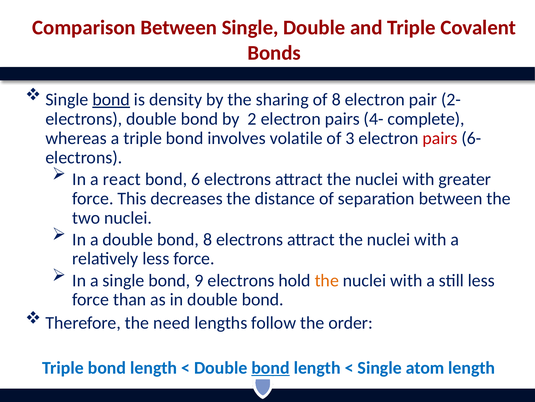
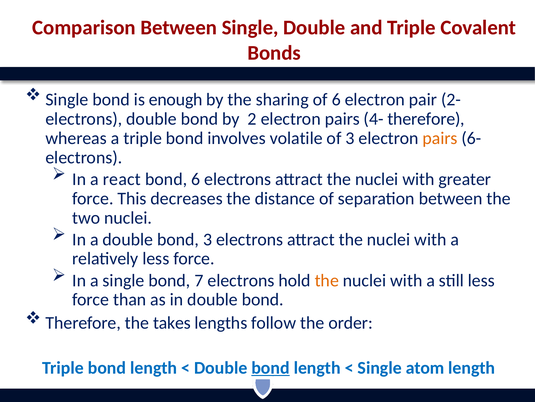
bond underline: present -> none (111, 99)
density: density -> enough (176, 99)
of 8: 8 -> 6 (336, 99)
4- complete: complete -> therefore (426, 119)
pairs colour: red -> orange (440, 138)
bond 8: 8 -> 3 (208, 239)
9: 9 -> 7 (199, 280)
need: need -> takes (172, 322)
